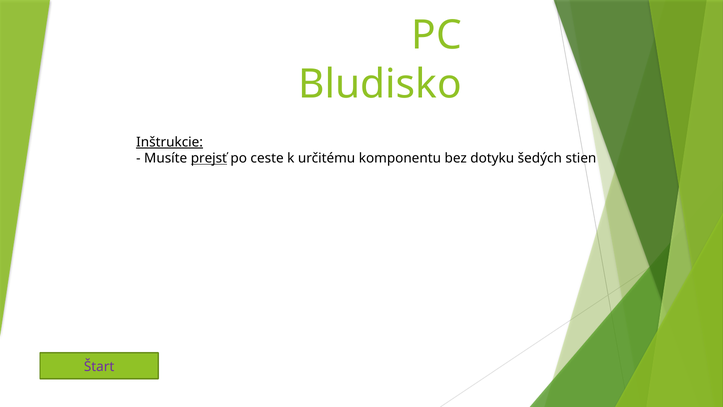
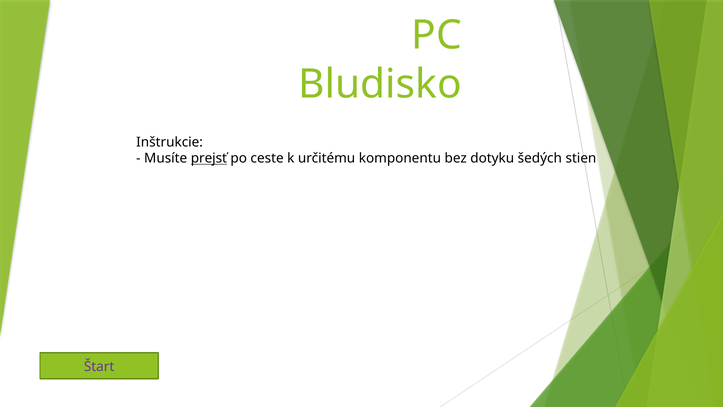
Inštrukcie underline: present -> none (170, 142)
